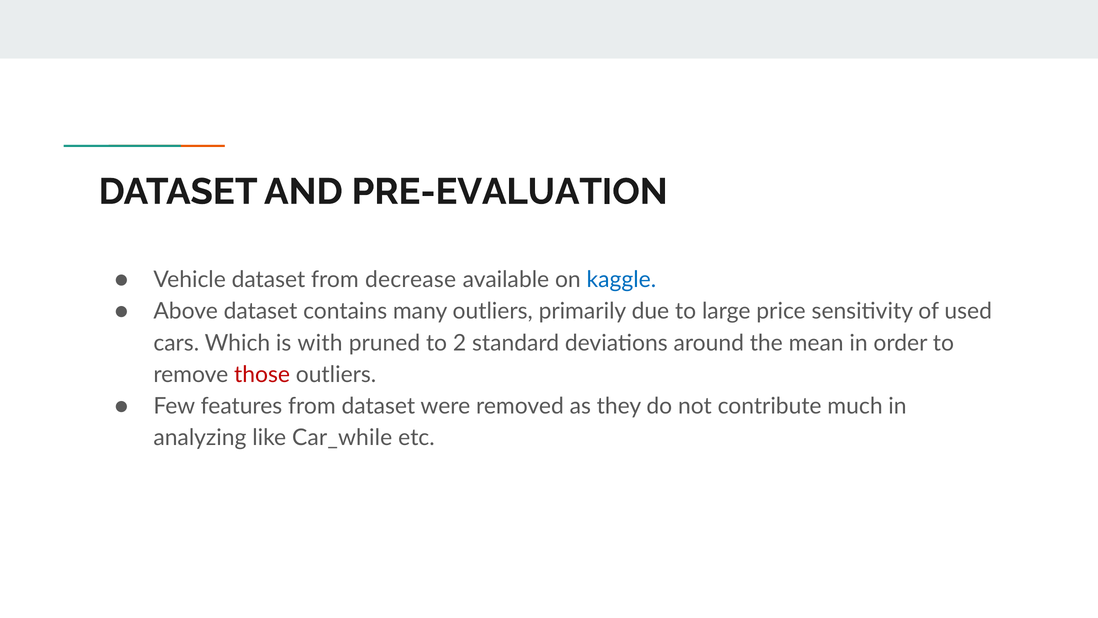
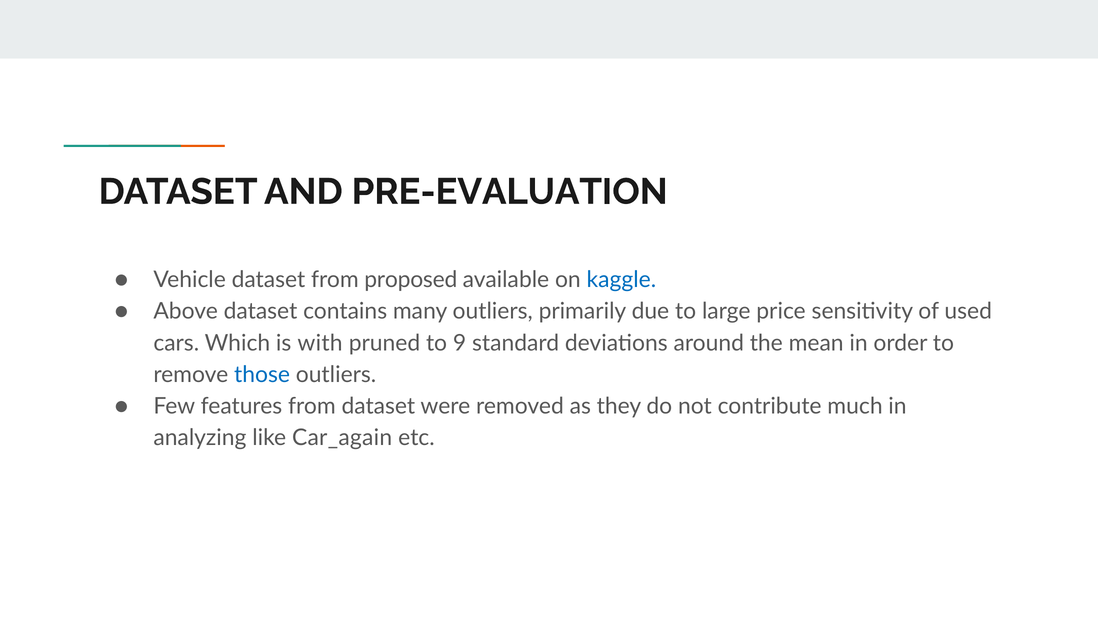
decrease: decrease -> proposed (411, 280)
2: 2 -> 9 (460, 343)
those colour: red -> blue (262, 374)
Car_while: Car_while -> Car_again (342, 437)
